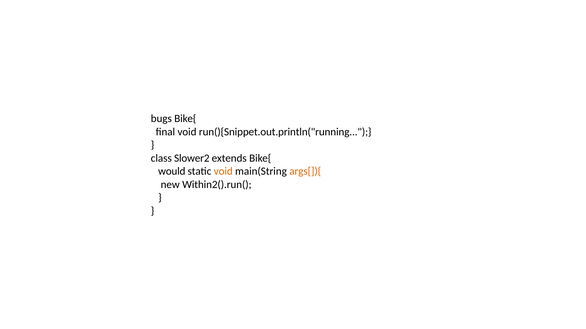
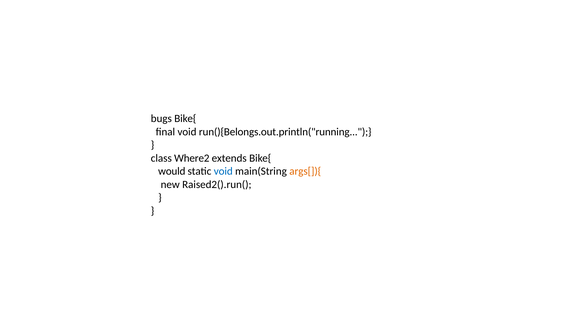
run(){Snippet.out.println("running: run(){Snippet.out.println("running -> run(){Belongs.out.println("running (285, 132)
Slower2: Slower2 -> Where2 (192, 158)
void colour: orange -> blue (223, 172)
Within2().run(: Within2().run( -> Raised2().run( (217, 185)
